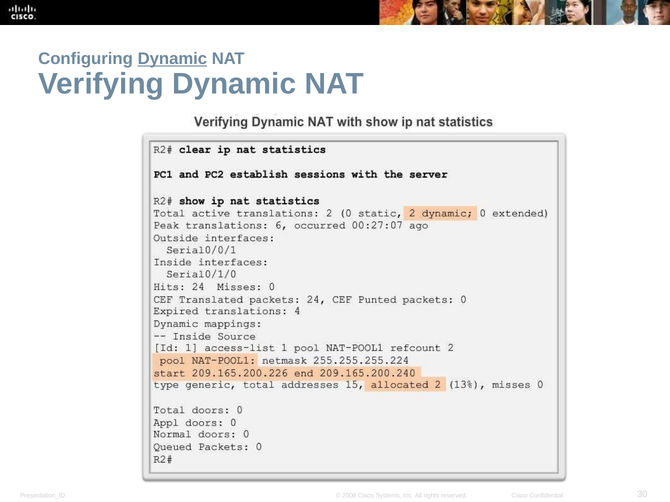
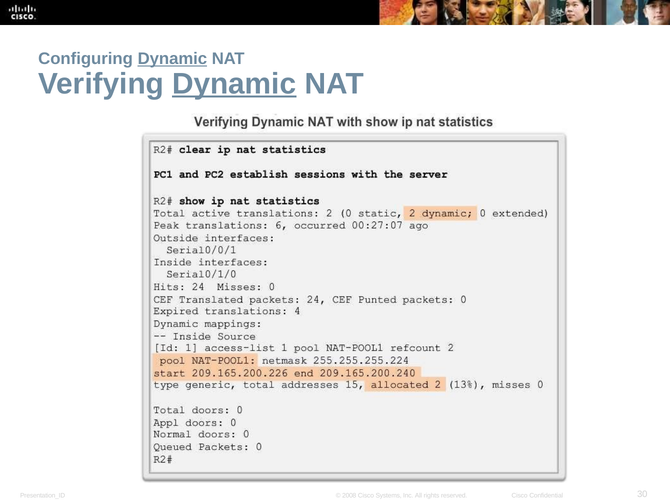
Dynamic underline: none -> present (234, 84)
